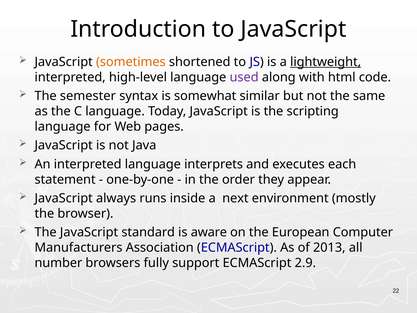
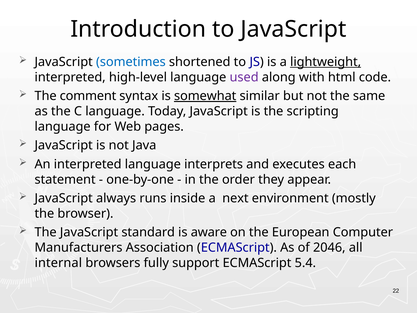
sometimes colour: orange -> blue (131, 62)
semester: semester -> comment (88, 96)
somewhat underline: none -> present (205, 96)
2013: 2013 -> 2046 (329, 247)
number: number -> internal (58, 263)
2.9: 2.9 -> 5.4 (305, 263)
